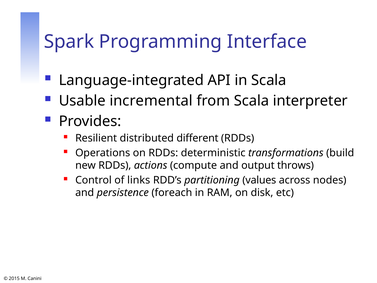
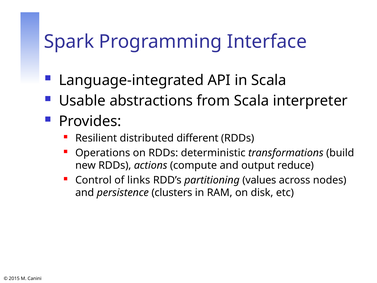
incremental: incremental -> abstractions (151, 101)
throws: throws -> reduce (295, 165)
foreach: foreach -> clusters (172, 193)
